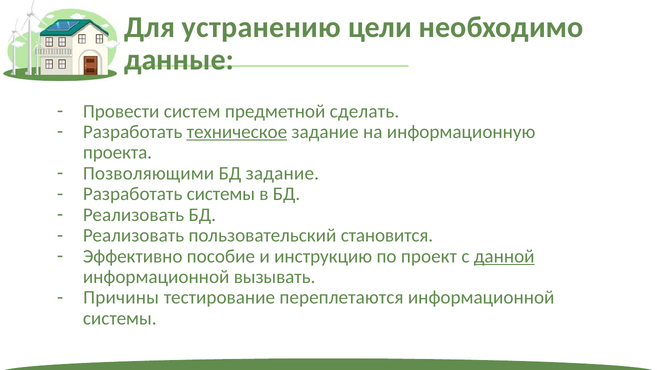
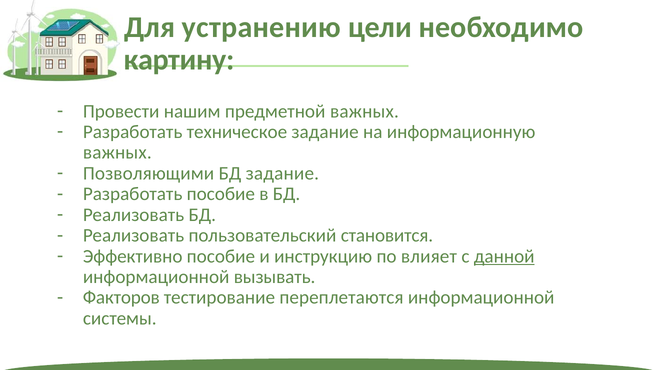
данные: данные -> картину (179, 60)
систем: систем -> нашим (192, 111)
предметной сделать: сделать -> важных (364, 111)
техническое underline: present -> none (237, 132)
проекта: проекта -> важных (117, 152)
Разработать системы: системы -> пособие (221, 194)
проект: проект -> влияет (429, 256)
Причины: Причины -> Факторов (121, 297)
